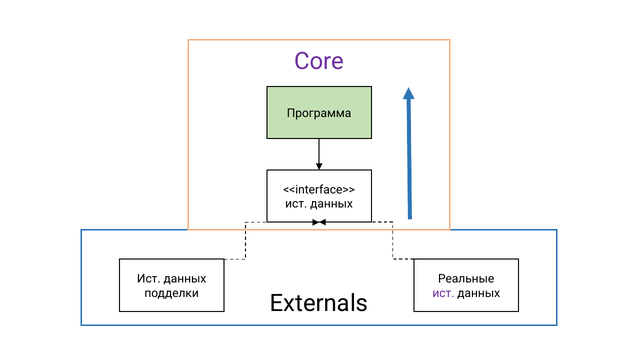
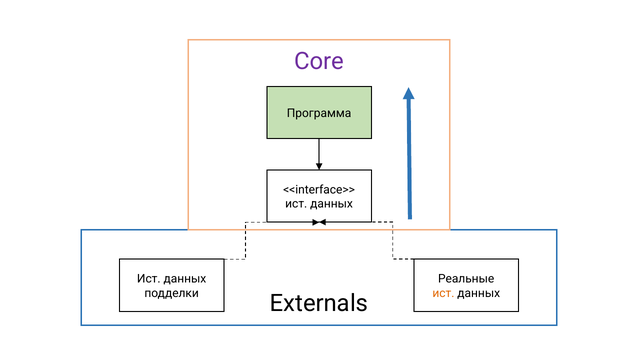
ист colour: purple -> orange (443, 293)
